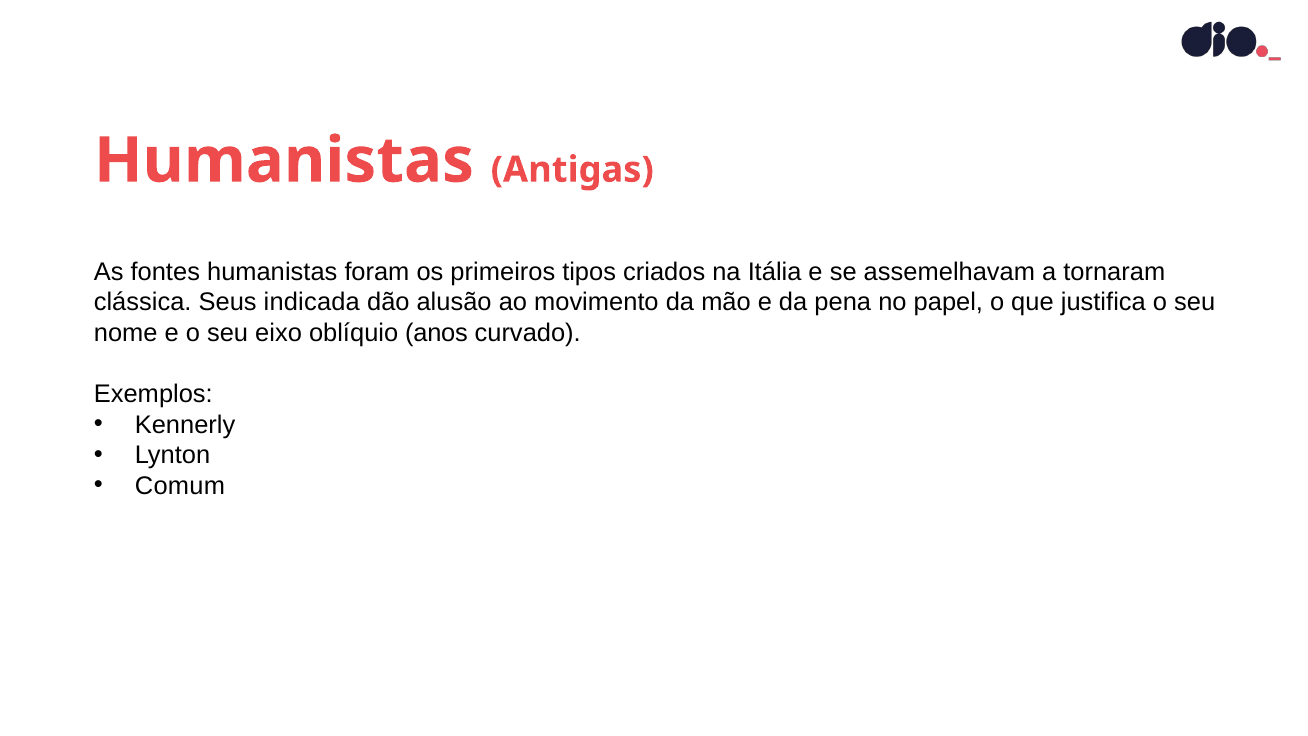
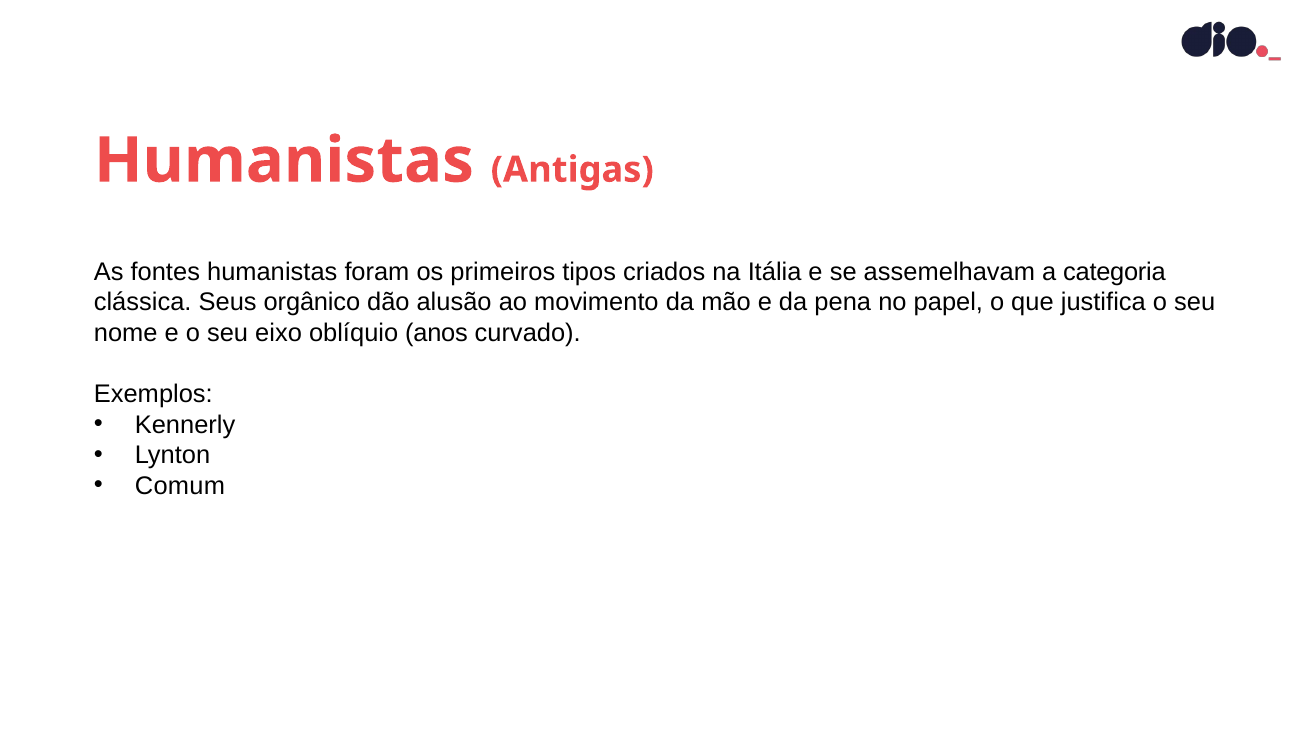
tornaram: tornaram -> categoria (1114, 272)
indicada: indicada -> orgânico (312, 302)
